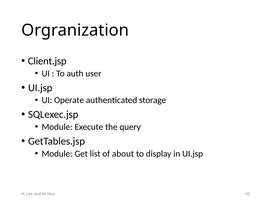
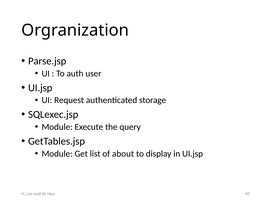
Client.jsp: Client.jsp -> Parse.jsp (47, 61)
Operate: Operate -> Request (69, 100)
